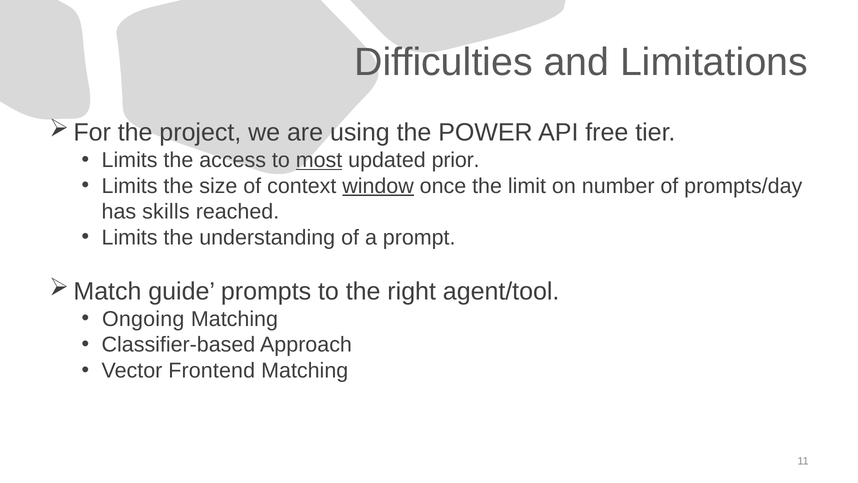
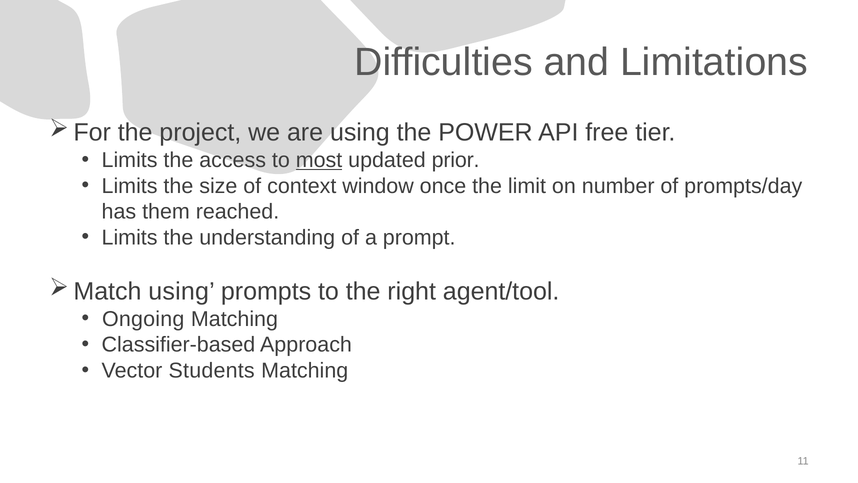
window underline: present -> none (378, 186)
skills: skills -> them (166, 212)
guide: guide -> using (182, 291)
Frontend: Frontend -> Students (212, 370)
